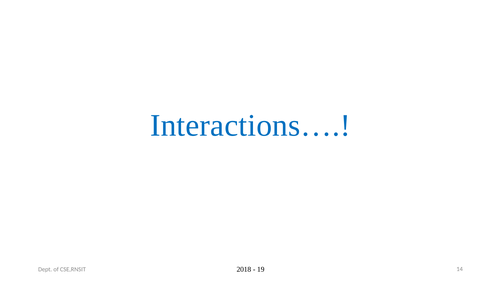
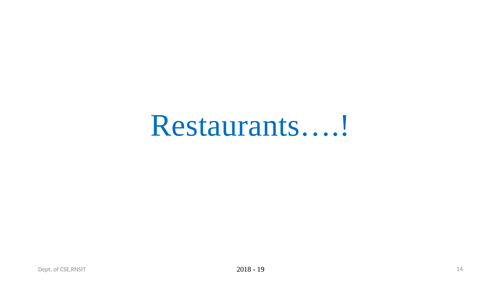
Interactions…: Interactions… -> Restaurants… (250, 125)
